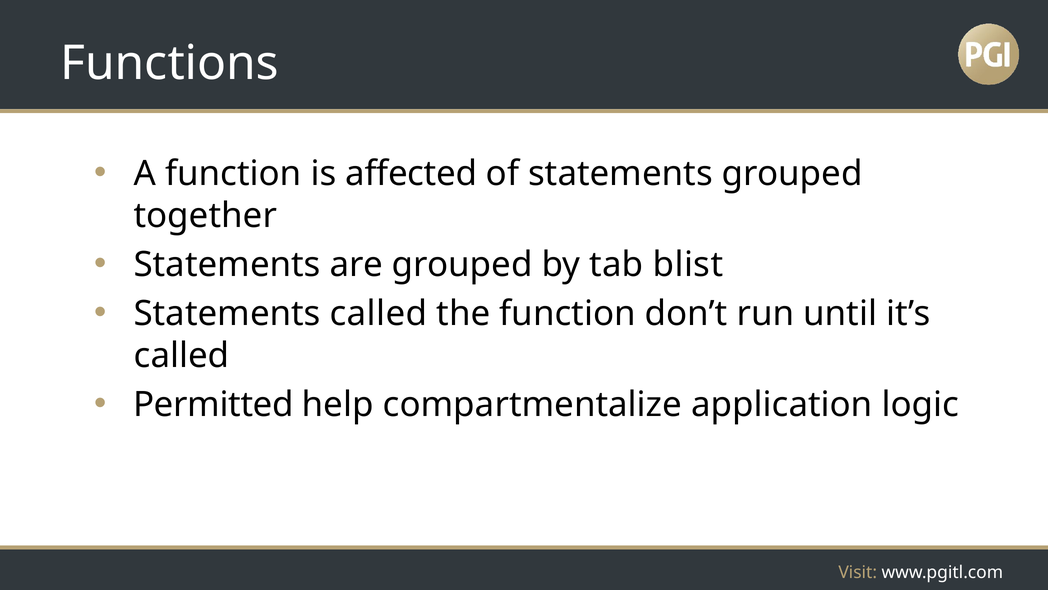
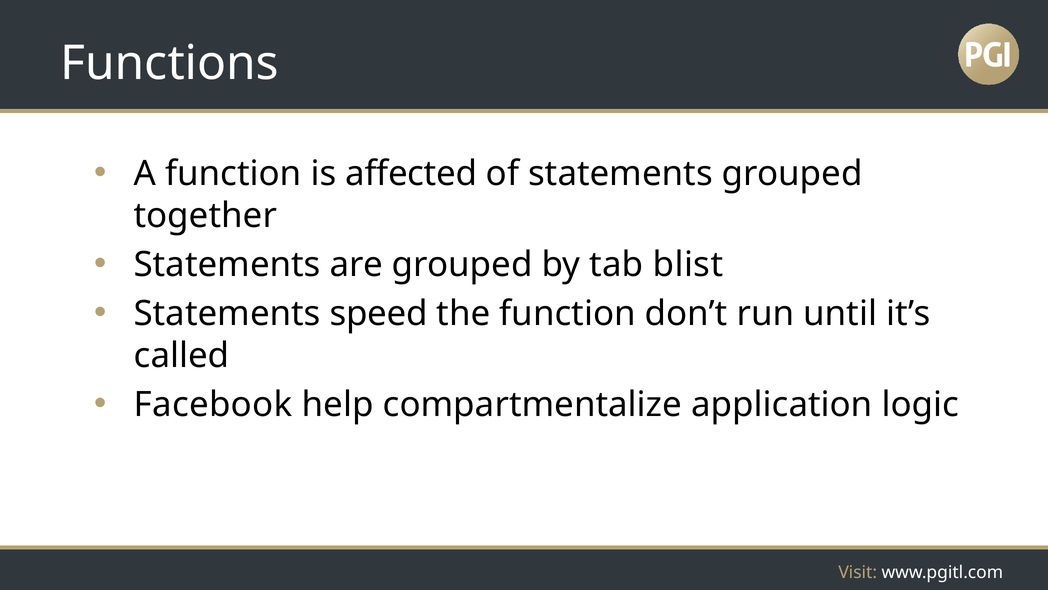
Statements called: called -> speed (379, 313)
Permitted: Permitted -> Facebook (213, 404)
